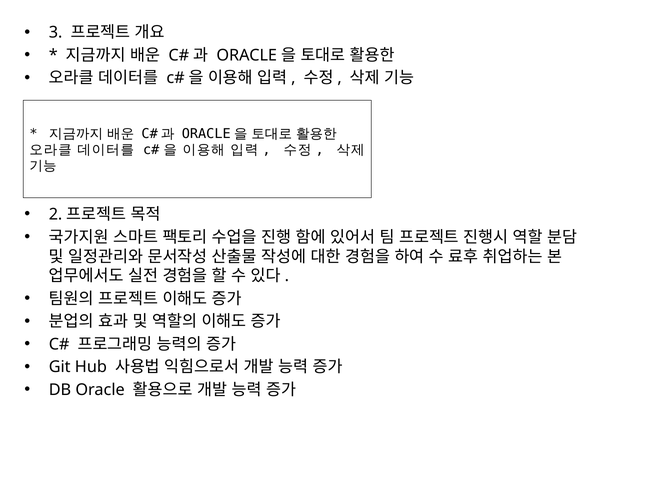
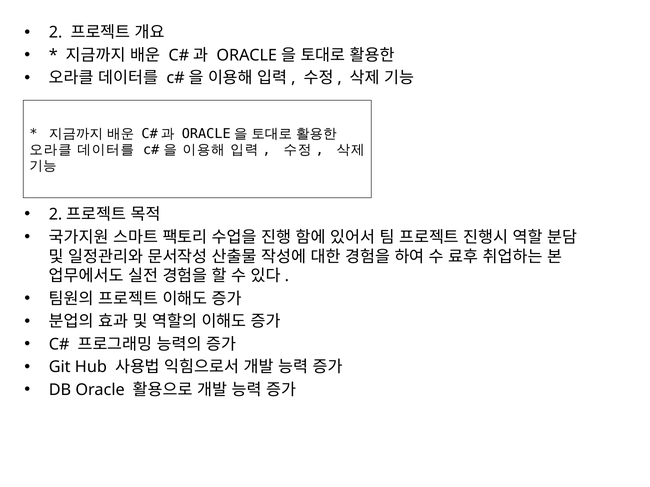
3: 3 -> 2 (56, 33)
